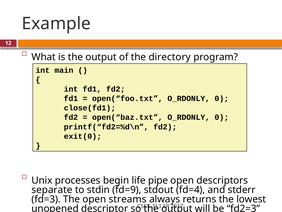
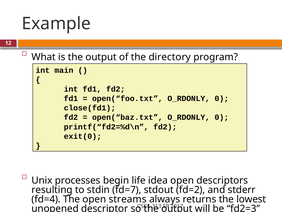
pipe: pipe -> idea (158, 180)
separate: separate -> resulting (52, 189)
fd=9: fd=9 -> fd=7 (127, 189)
fd=4: fd=4 -> fd=2 (191, 189)
fd=3: fd=3 -> fd=4 (46, 199)
